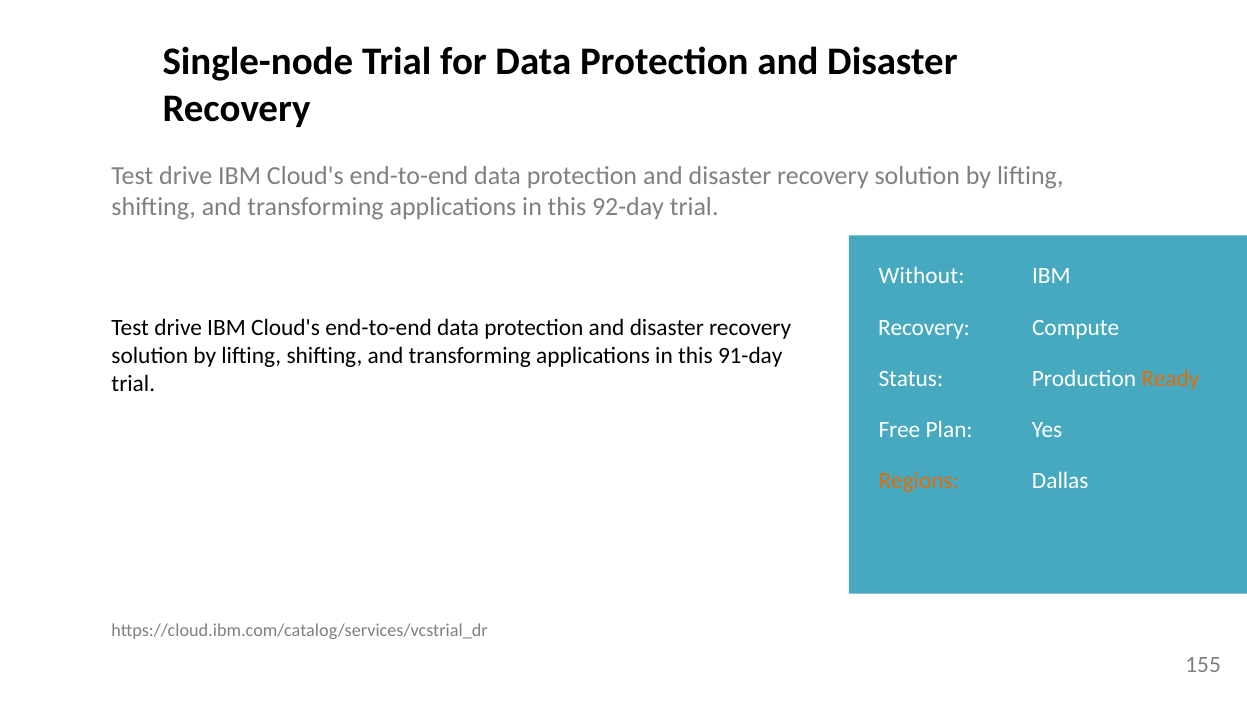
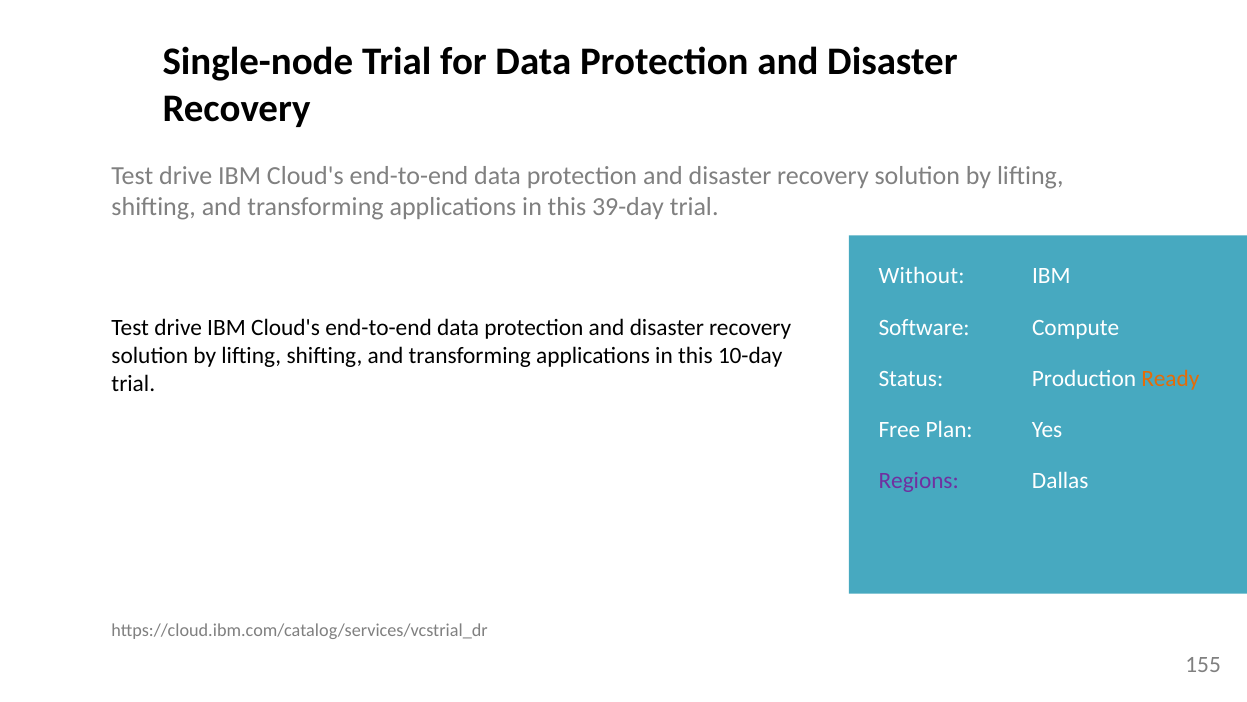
92-day: 92-day -> 39-day (628, 207)
Recovery: Recovery -> Software (924, 327)
91-day: 91-day -> 10-day (750, 355)
Regions colour: orange -> purple (919, 480)
